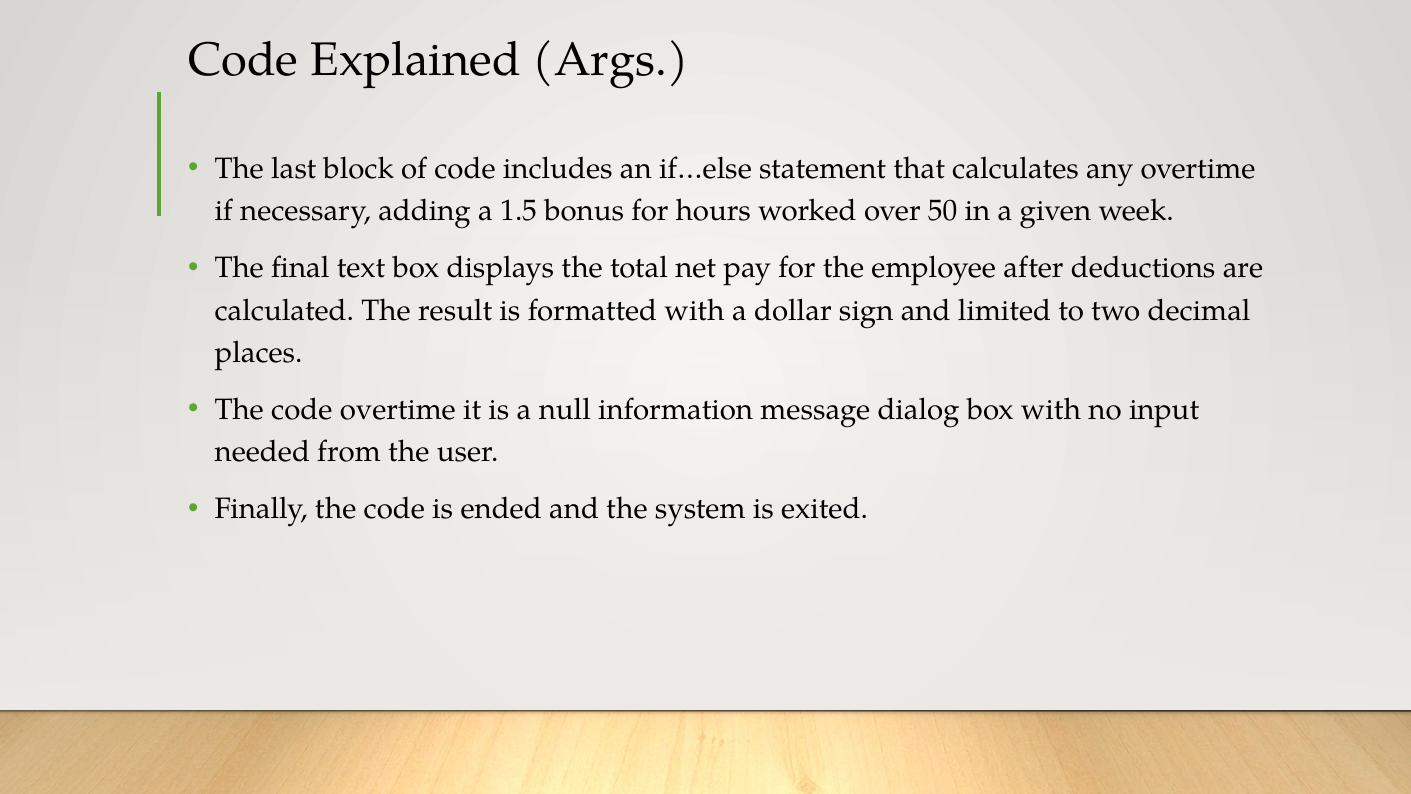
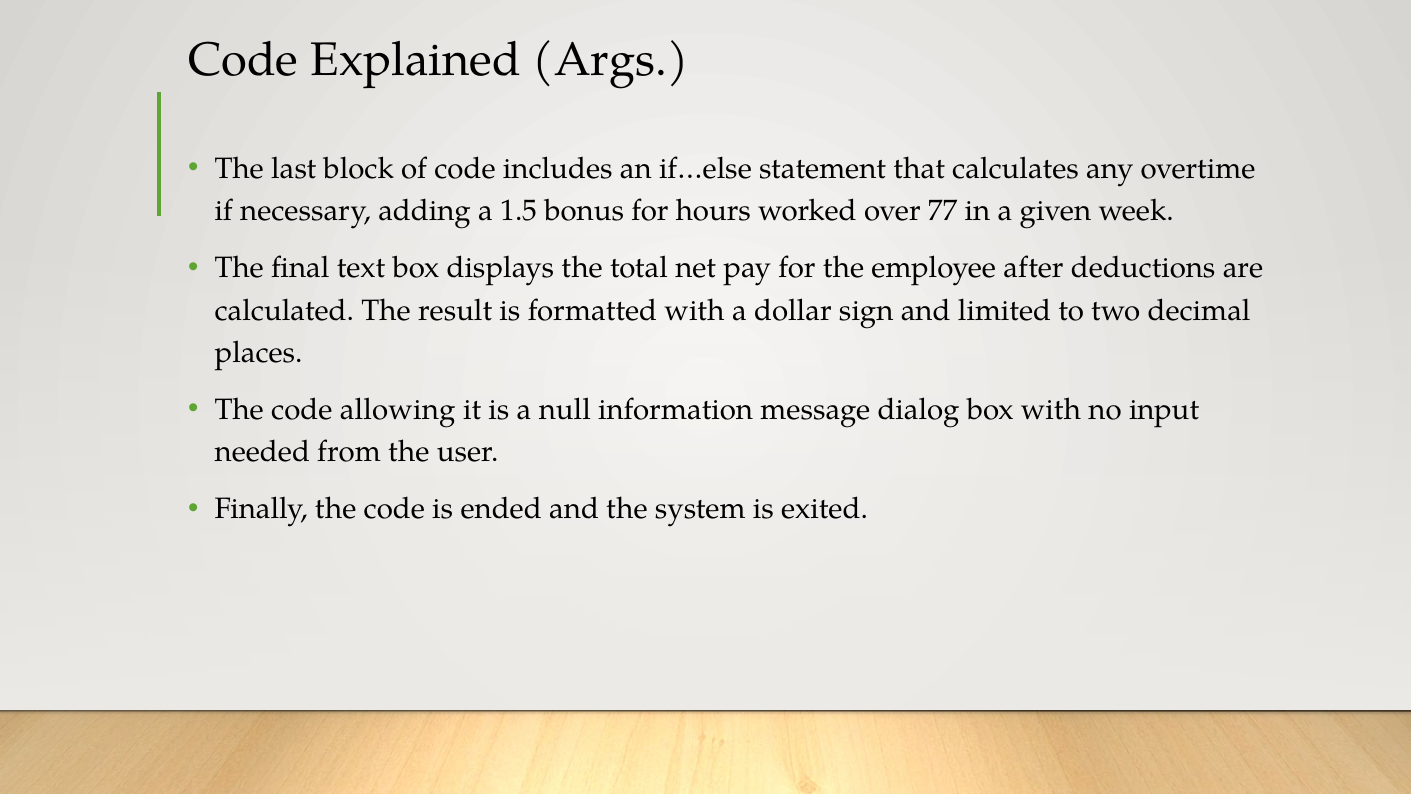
50: 50 -> 77 (943, 211)
code overtime: overtime -> allowing (398, 410)
